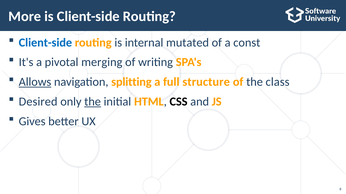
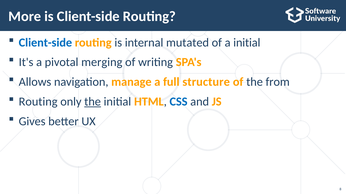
a const: const -> initial (247, 43)
Allows underline: present -> none (35, 82)
splitting: splitting -> manage (131, 82)
class: class -> from (278, 82)
Desired: Desired -> Routing (38, 102)
CSS colour: black -> blue (179, 102)
